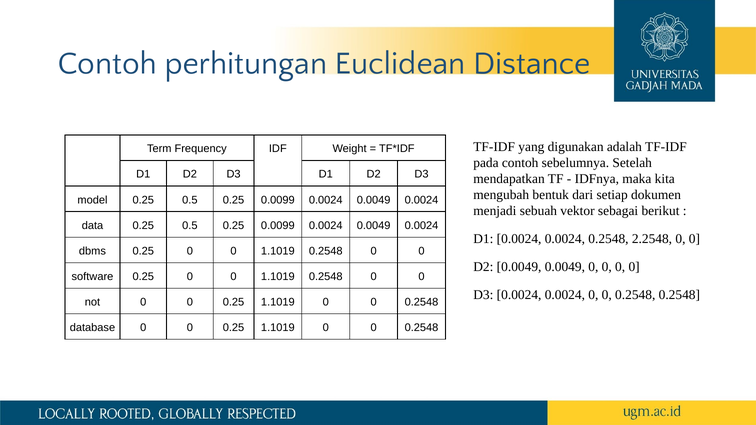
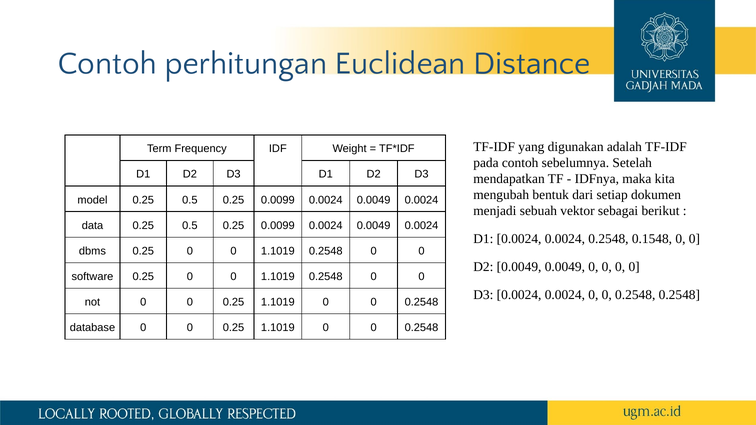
2.2548: 2.2548 -> 0.1548 (652, 239)
